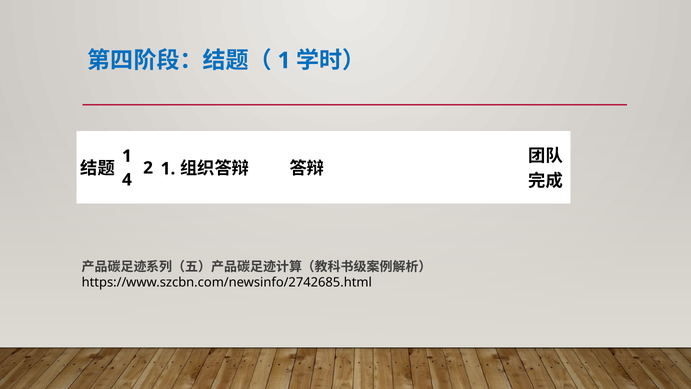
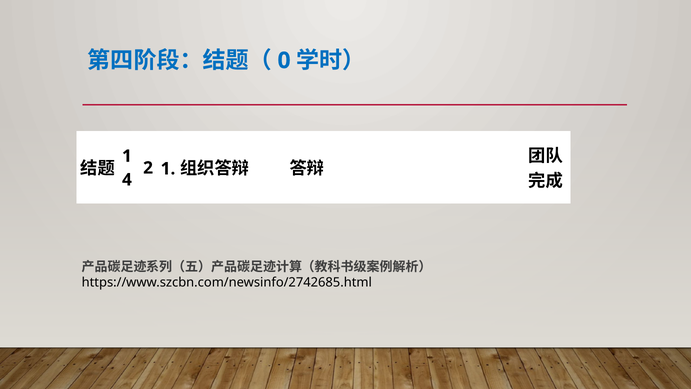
1: 1 -> 0 (284, 61)
